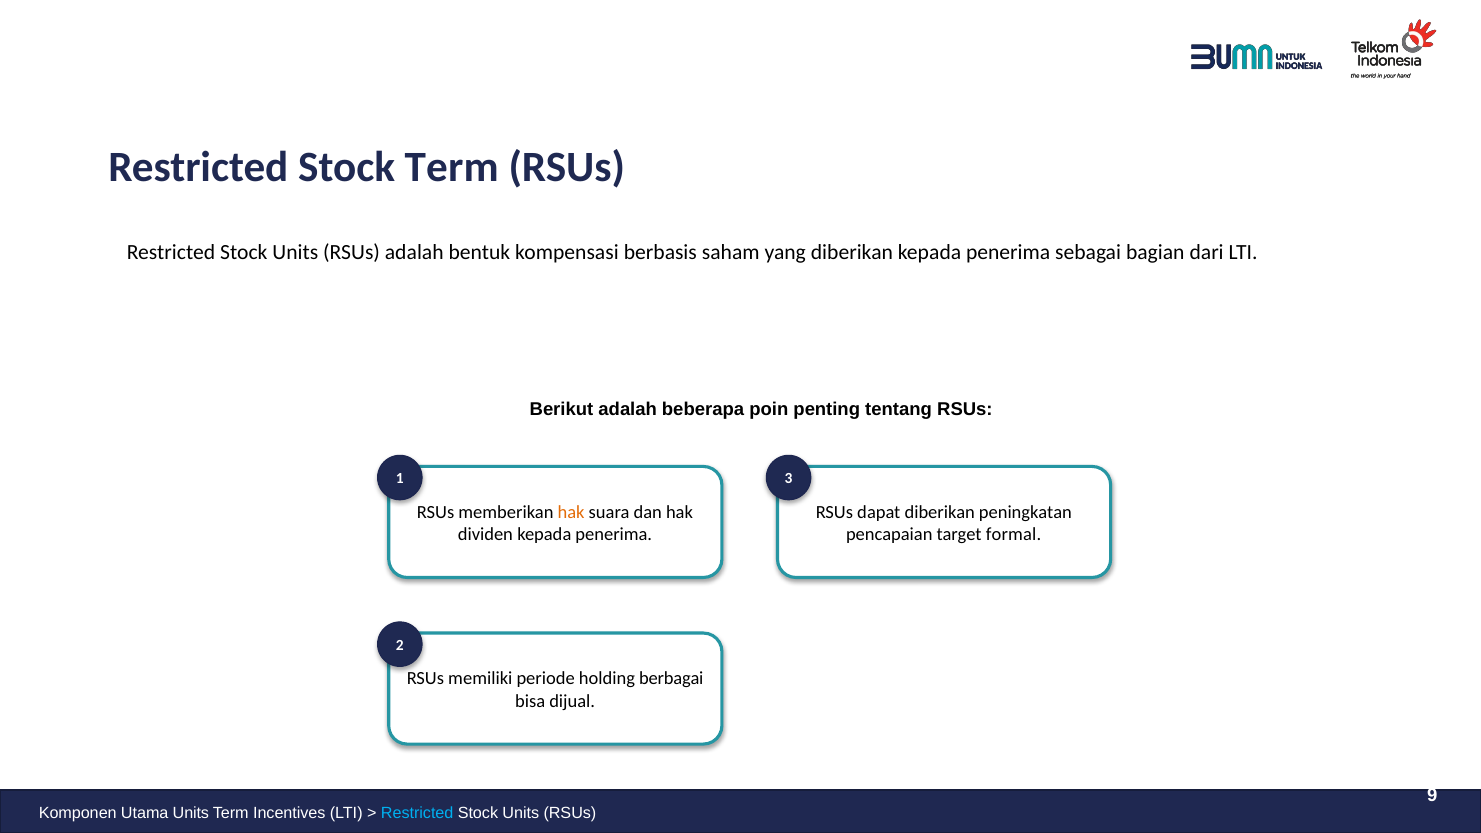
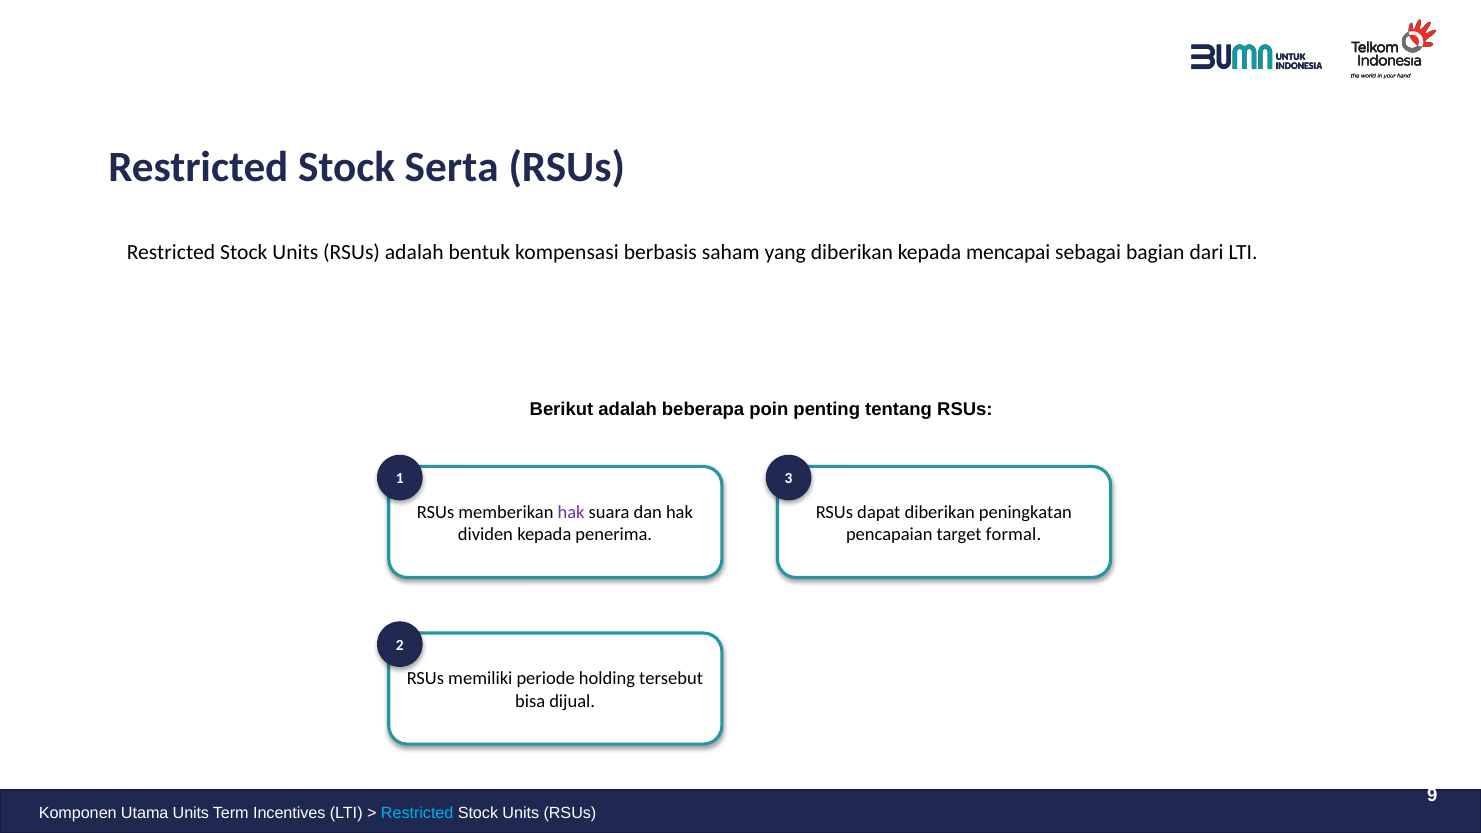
Stock Term: Term -> Serta (452, 167)
diberikan kepada penerima: penerima -> mencapai (1008, 253)
hak colour: orange -> purple (571, 512)
berbagai: berbagai -> tersebut (671, 679)
